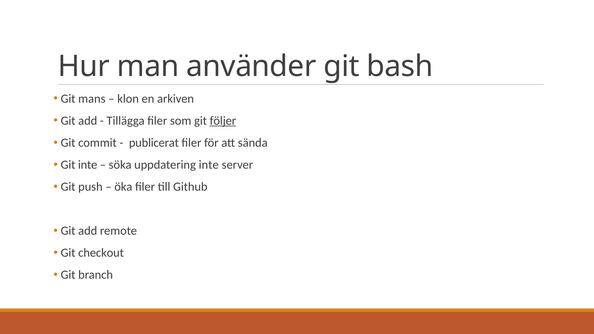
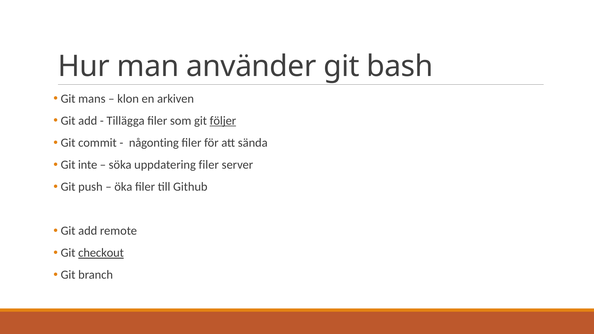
publicerat: publicerat -> någonting (154, 143)
uppdatering inte: inte -> filer (209, 165)
checkout underline: none -> present (101, 253)
